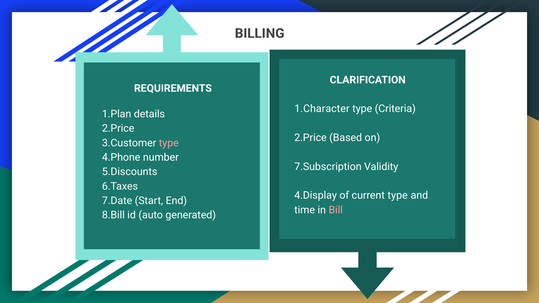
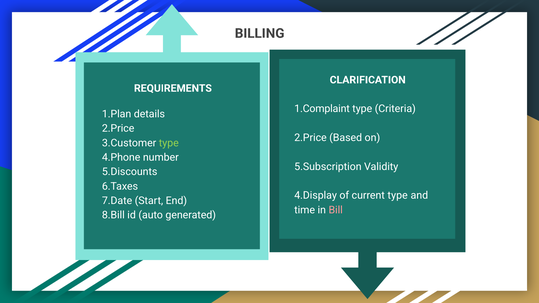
1.Character: 1.Character -> 1.Complaint (322, 109)
type colour: pink -> light green (169, 143)
7.Subscription: 7.Subscription -> 5.Subscription (328, 167)
